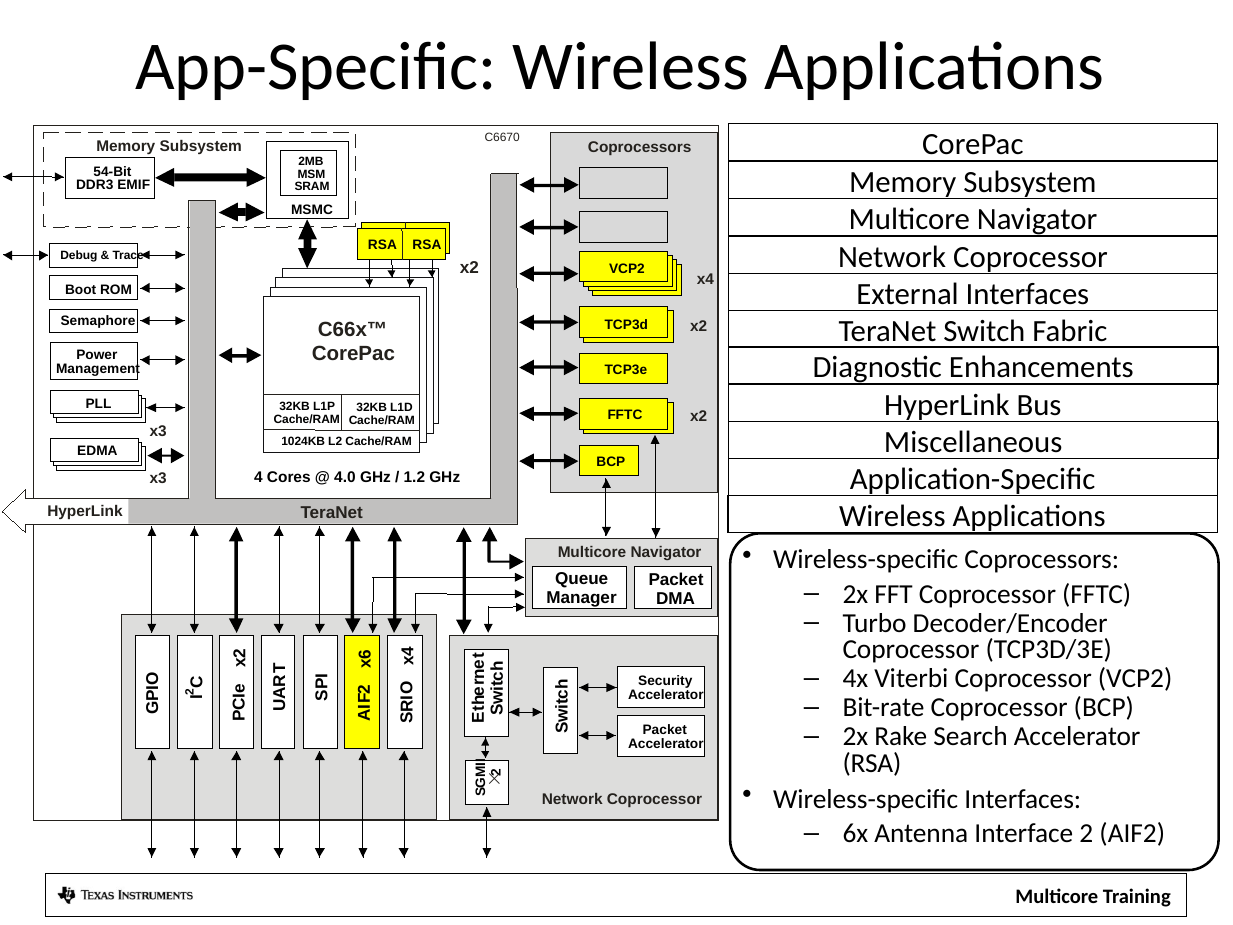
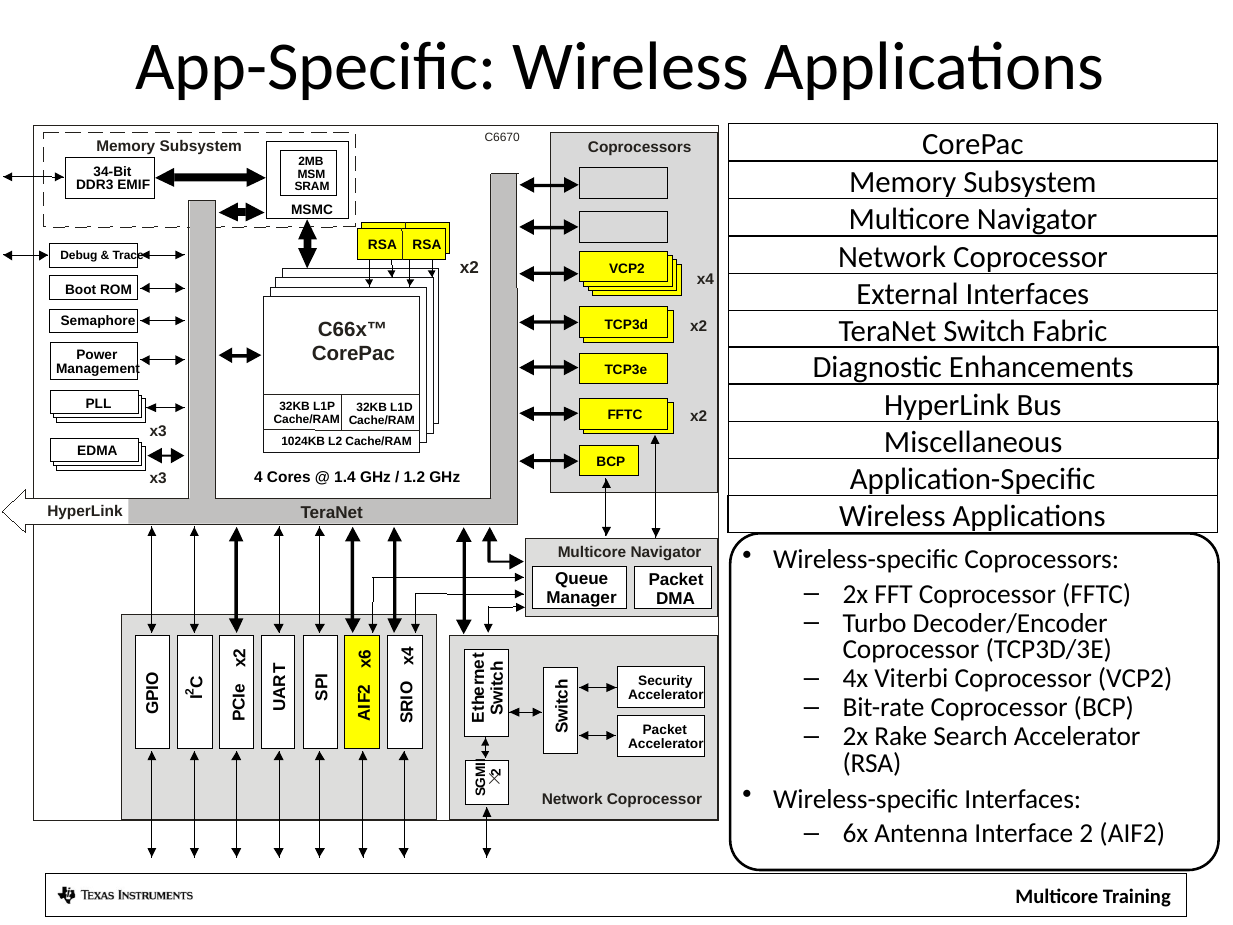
54-Bit: 54-Bit -> 34-Bit (113, 172)
4.0: 4.0 -> 1.4 (345, 477)
